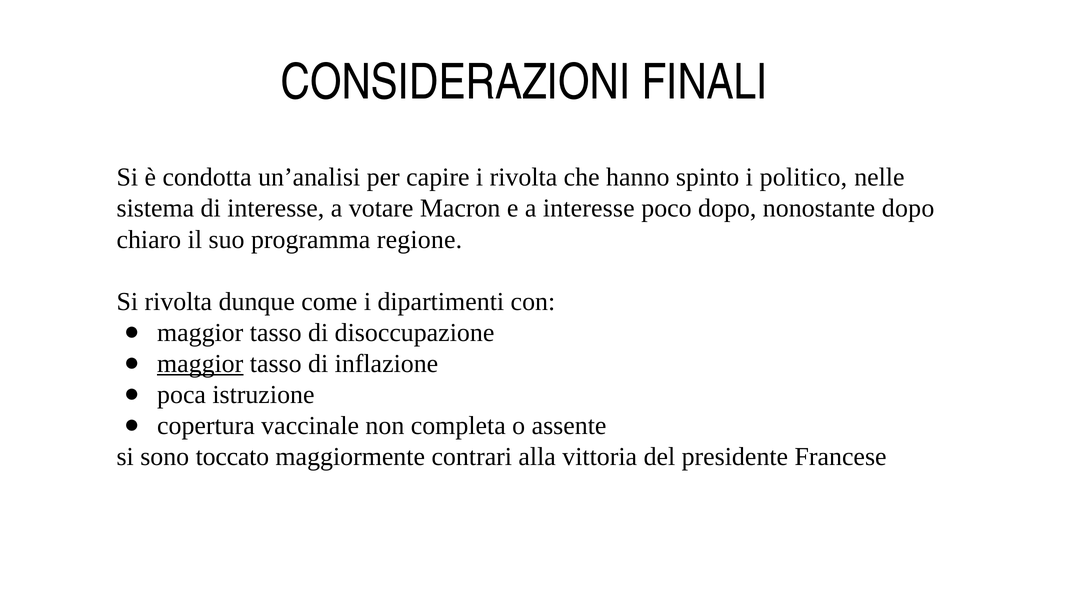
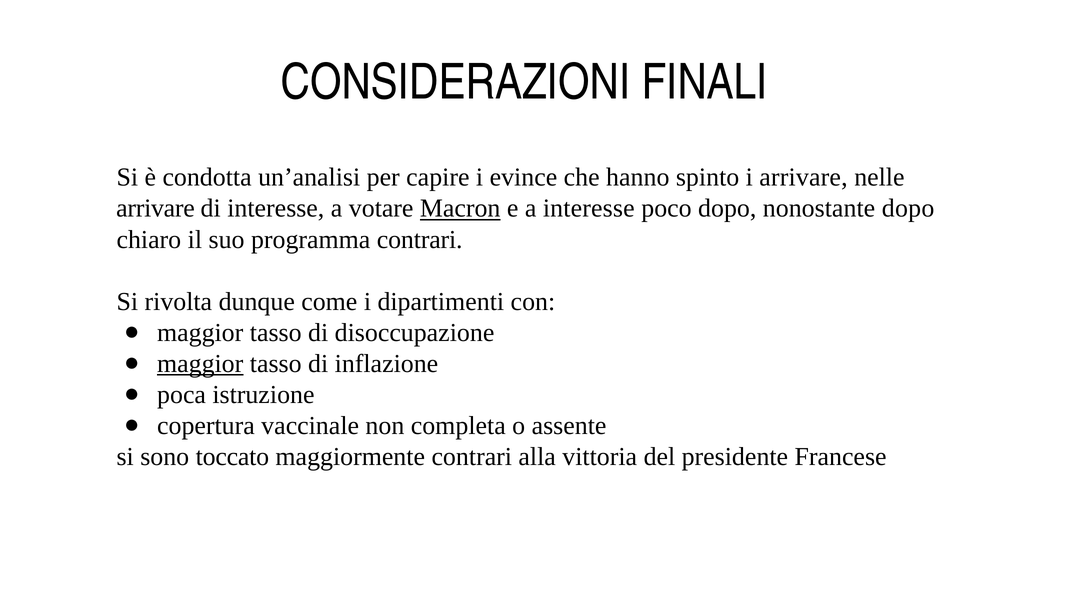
i rivolta: rivolta -> evince (523, 177)
i politico: politico -> arrivare (803, 177)
sistema: sistema -> arrivare (155, 208)
Macron underline: none -> present (460, 208)
programma regione: regione -> contrari (420, 240)
